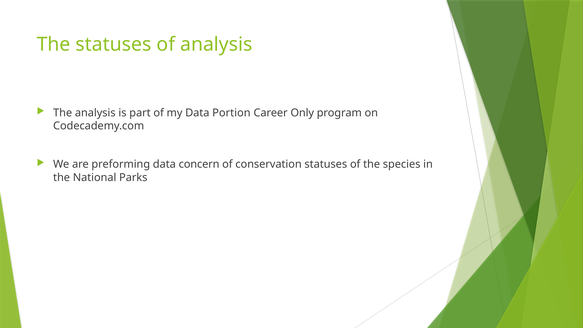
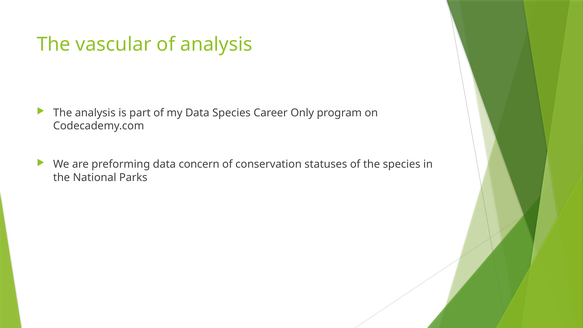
The statuses: statuses -> vascular (114, 44)
Data Portion: Portion -> Species (231, 113)
